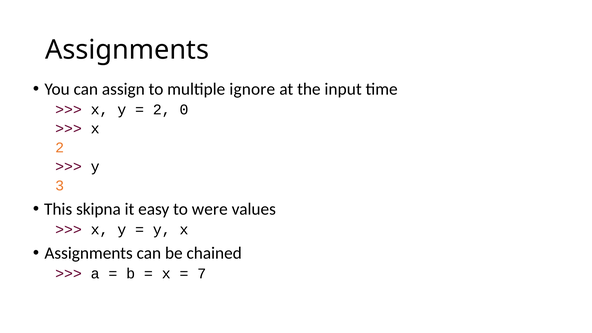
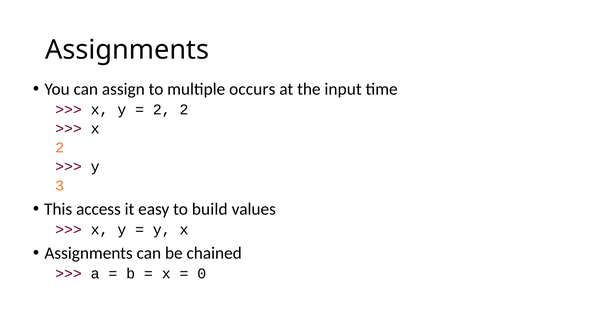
ignore: ignore -> occurs (252, 89)
2 0: 0 -> 2 (184, 110)
skipna: skipna -> access (98, 209)
were: were -> build (210, 209)
7: 7 -> 0 (202, 274)
